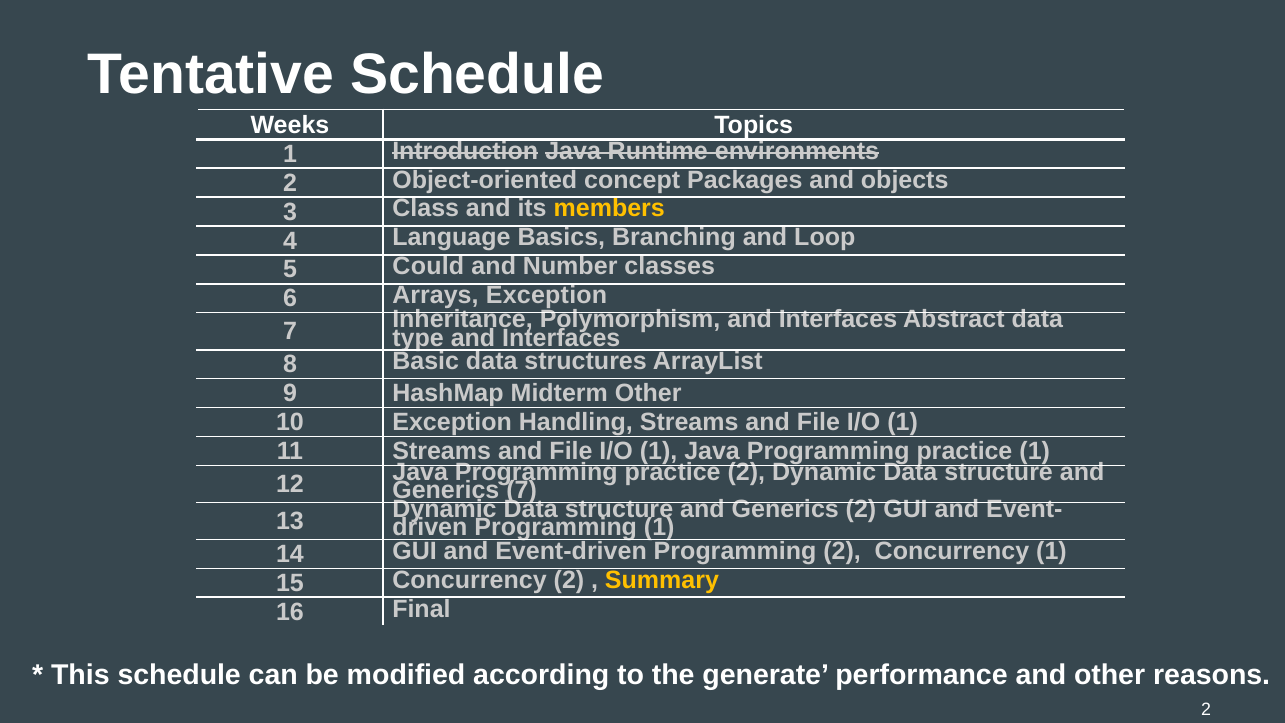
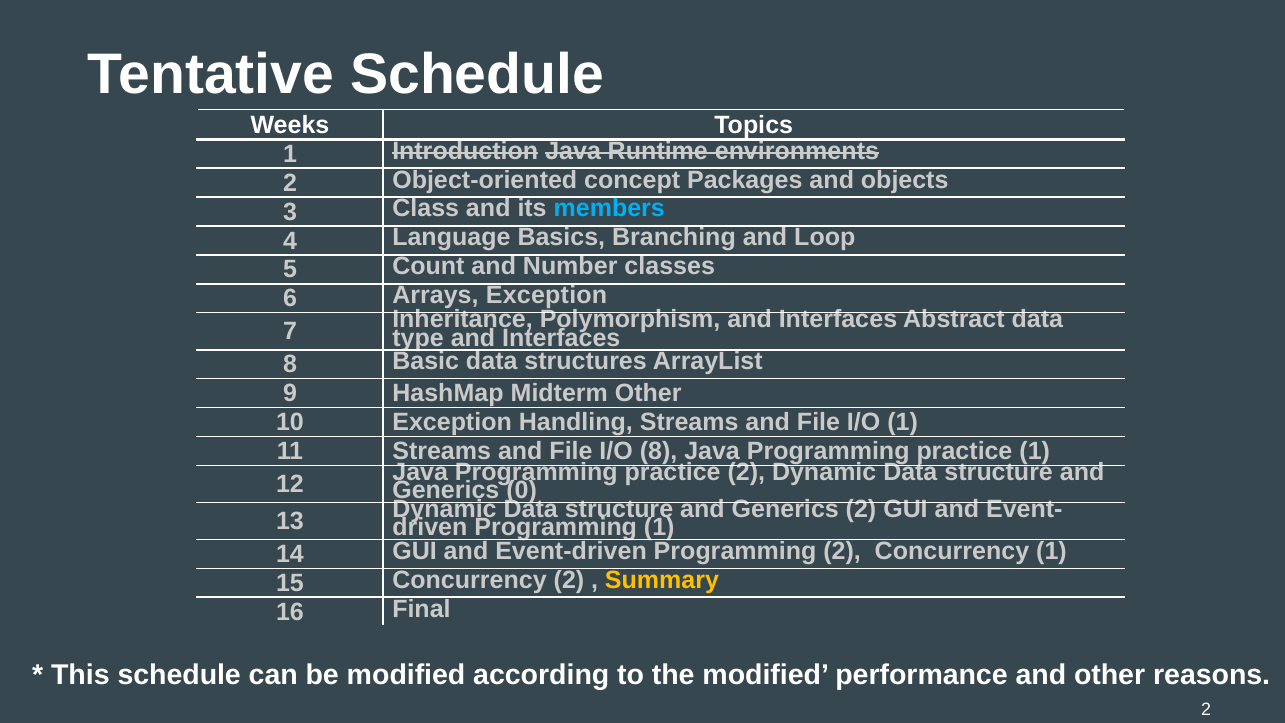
members colour: yellow -> light blue (609, 209)
Could: Could -> Count (428, 267)
1: 1 -> 8 (659, 451)
Generics 7: 7 -> 0 (522, 490)
the generate: generate -> modified (766, 675)
